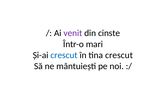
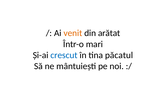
venit colour: purple -> orange (73, 33)
cinste: cinste -> arătat (109, 33)
tina crescut: crescut -> păcatul (119, 55)
